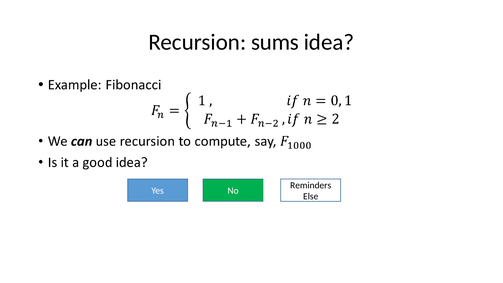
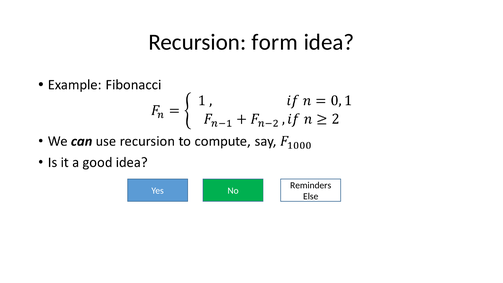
sums: sums -> form (275, 42)
